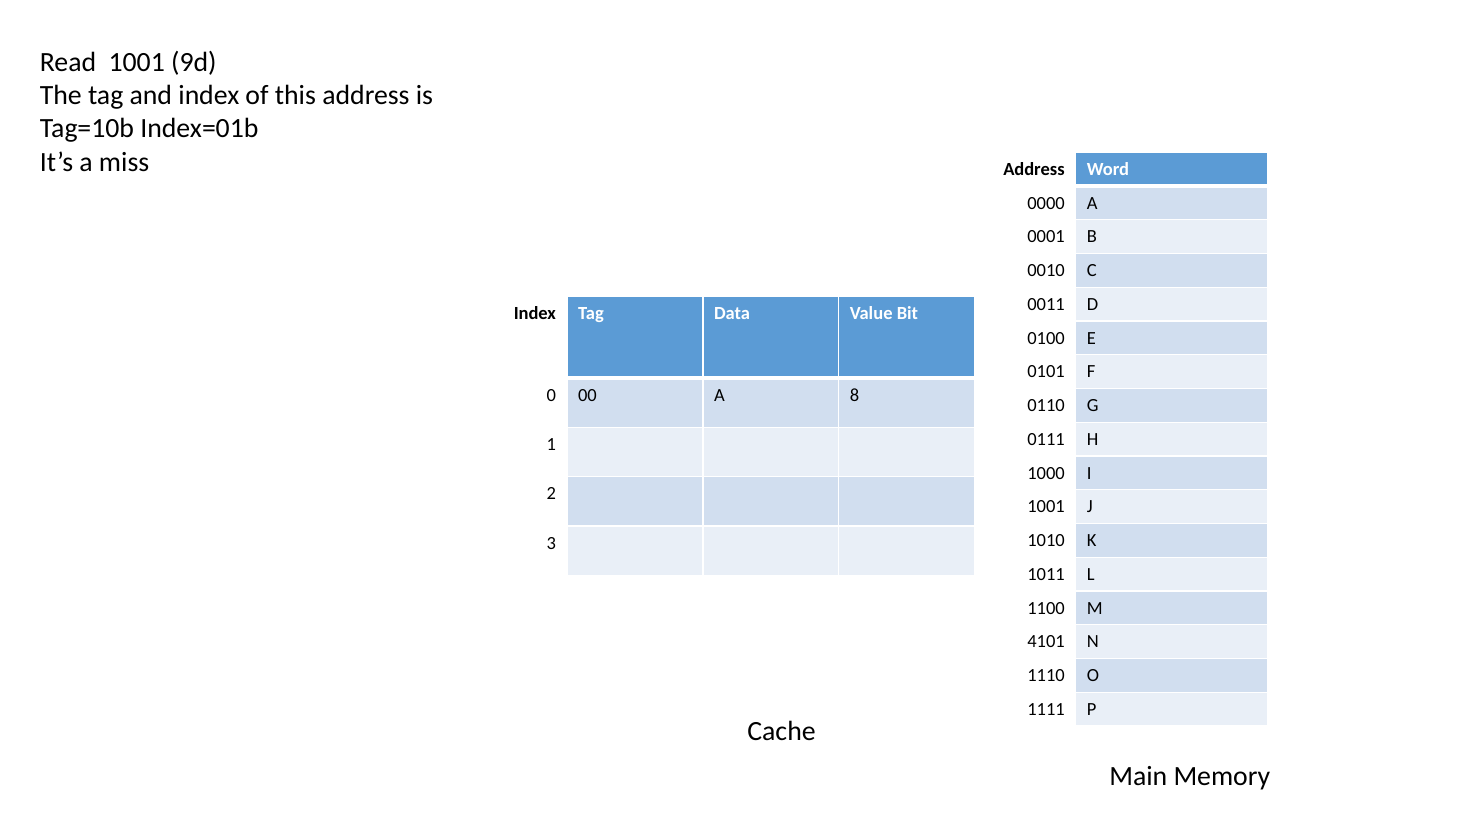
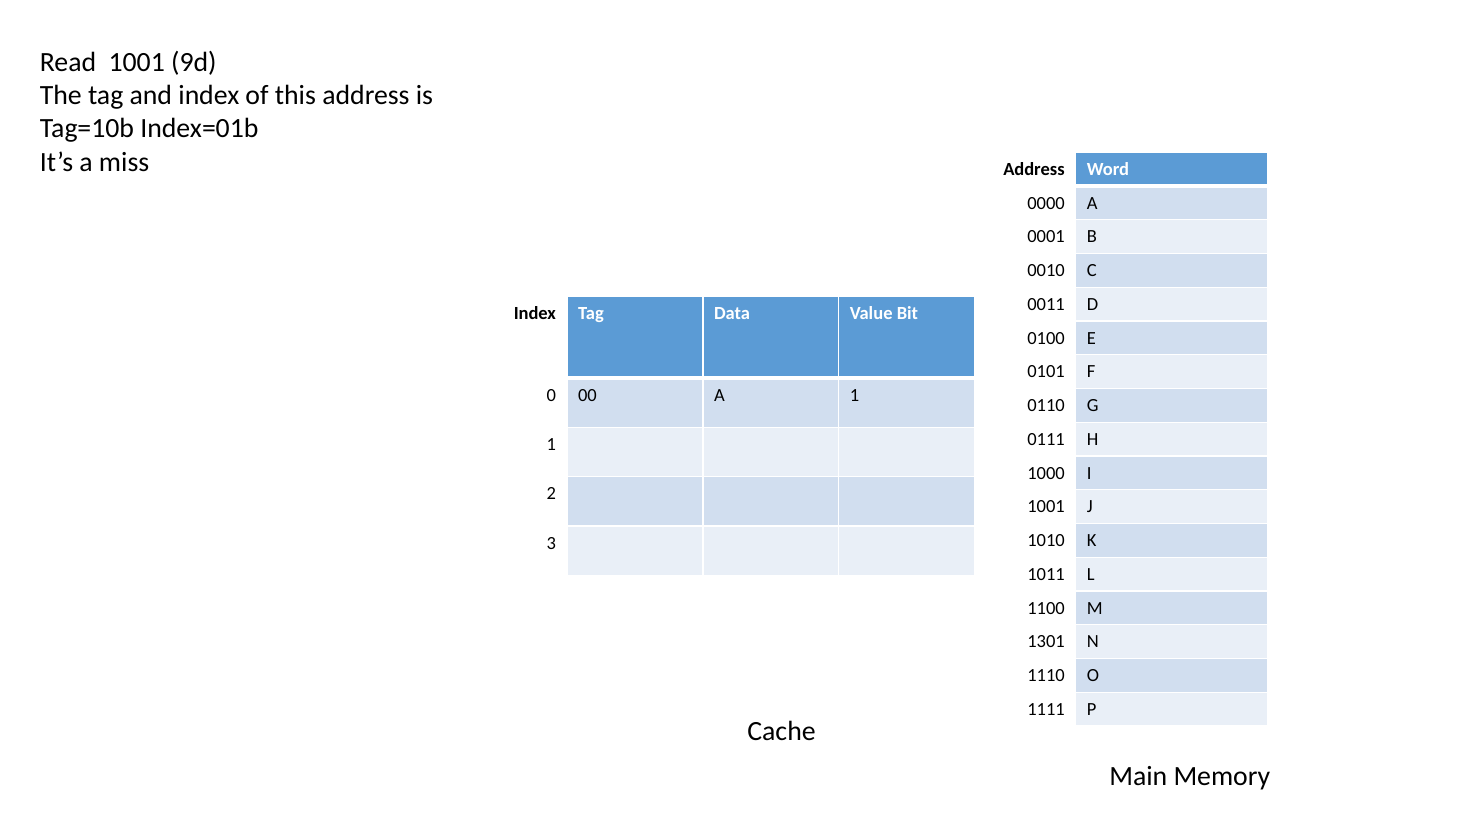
A 8: 8 -> 1 (855, 395)
4101: 4101 -> 1301 (1046, 642)
